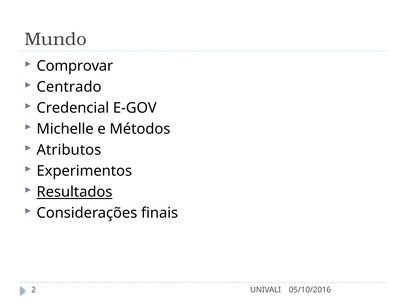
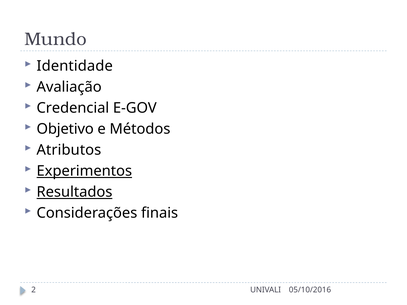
Comprovar: Comprovar -> Identidade (75, 66)
Centrado: Centrado -> Avaliação (69, 87)
Michelle: Michelle -> Objetivo (65, 129)
Experimentos underline: none -> present (84, 171)
